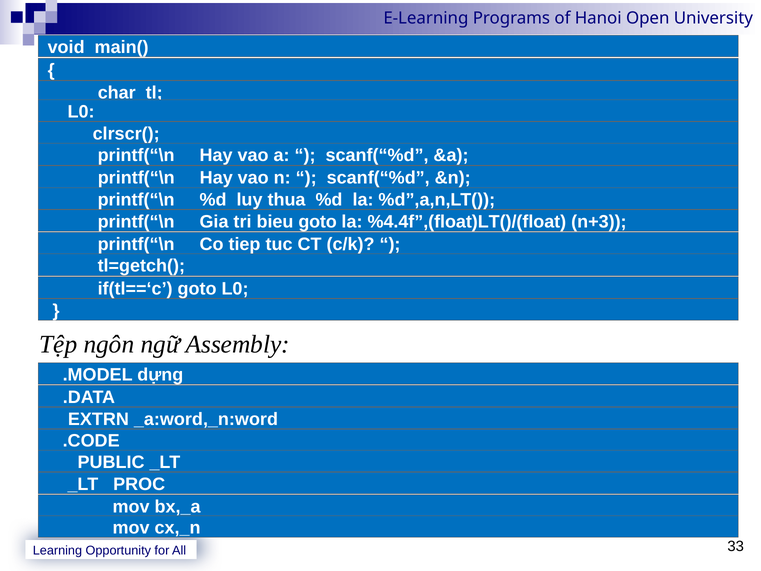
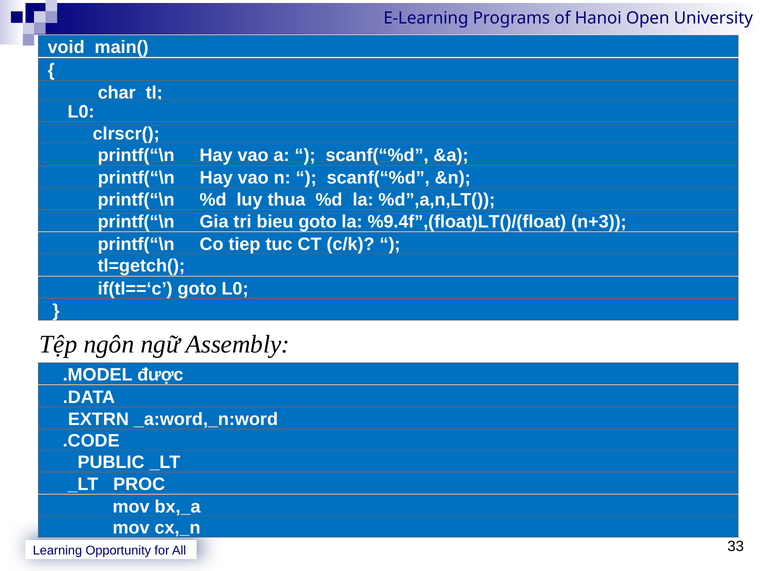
%4.4f”,(float)LT()/(float: %4.4f”,(float)LT()/(float -> %9.4f”,(float)LT()/(float (467, 221)
dựng: dựng -> được (160, 375)
